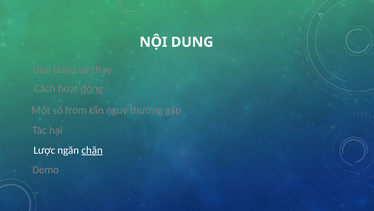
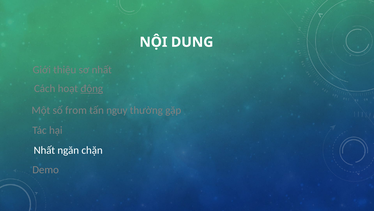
sơ thay: thay -> nhất (102, 70)
Lược: Lược -> Nhất (44, 150)
chặn underline: present -> none (92, 150)
